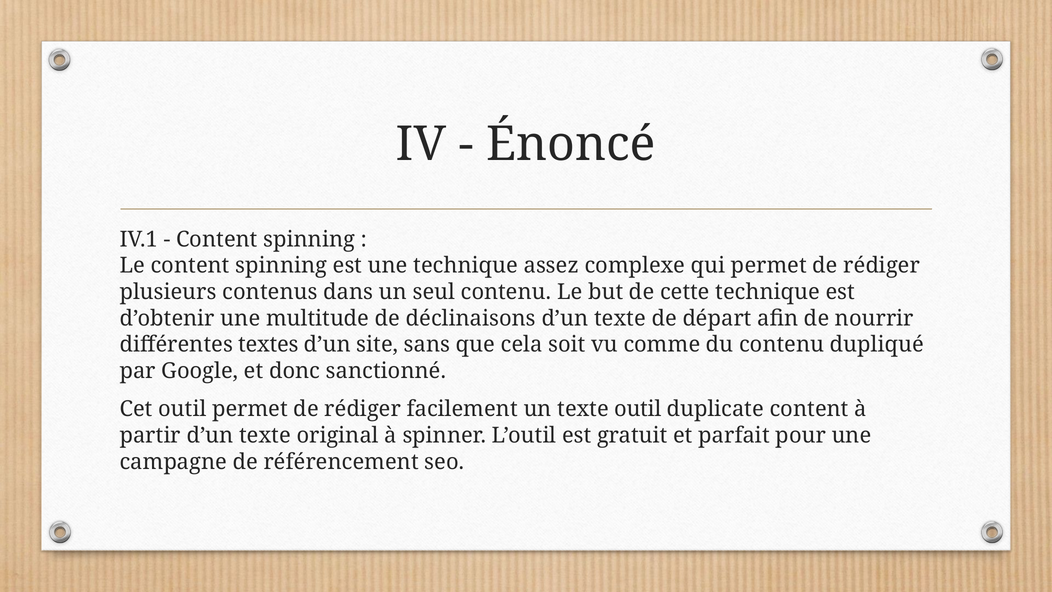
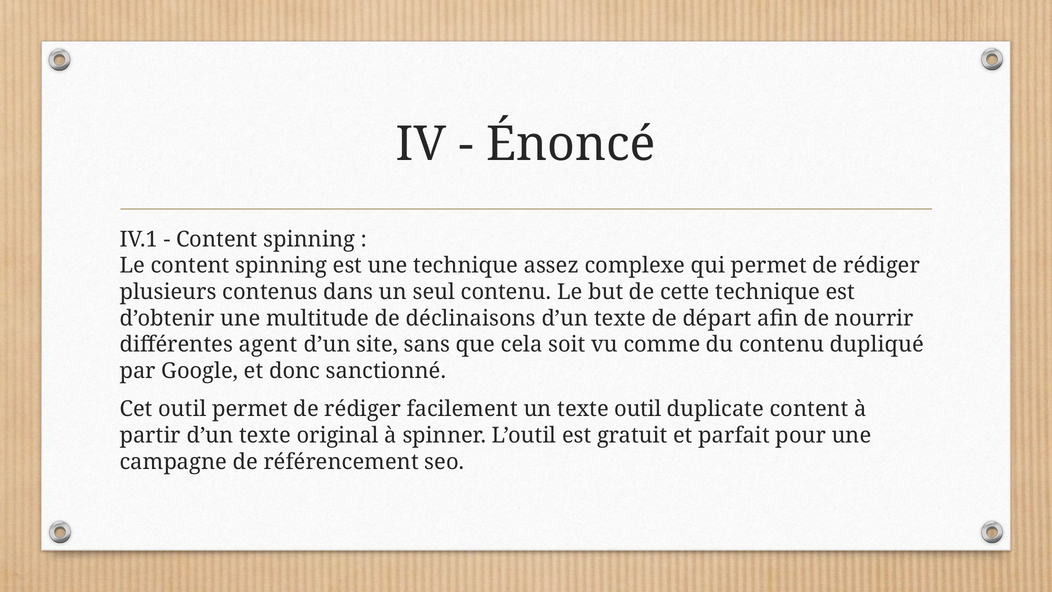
textes: textes -> agent (268, 345)
